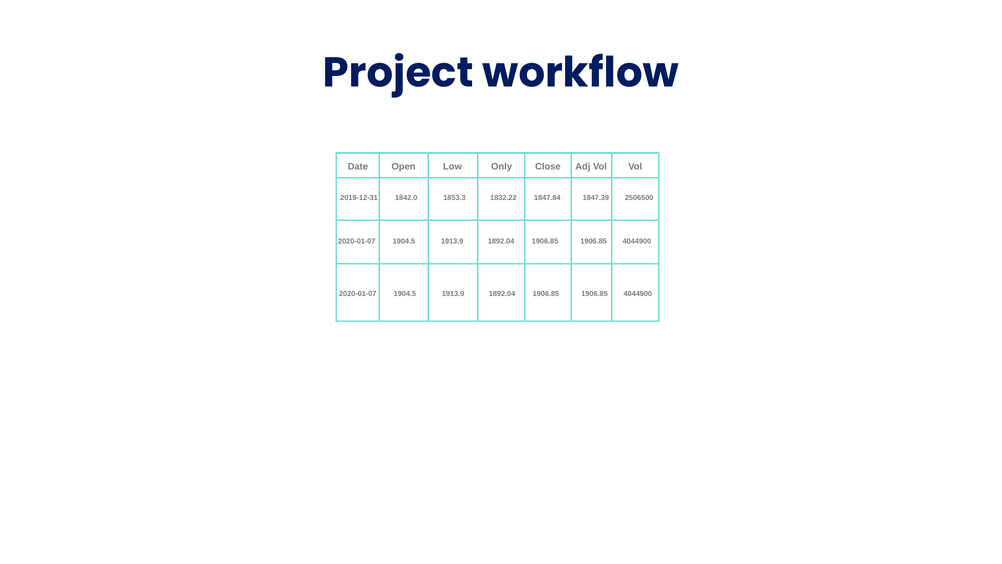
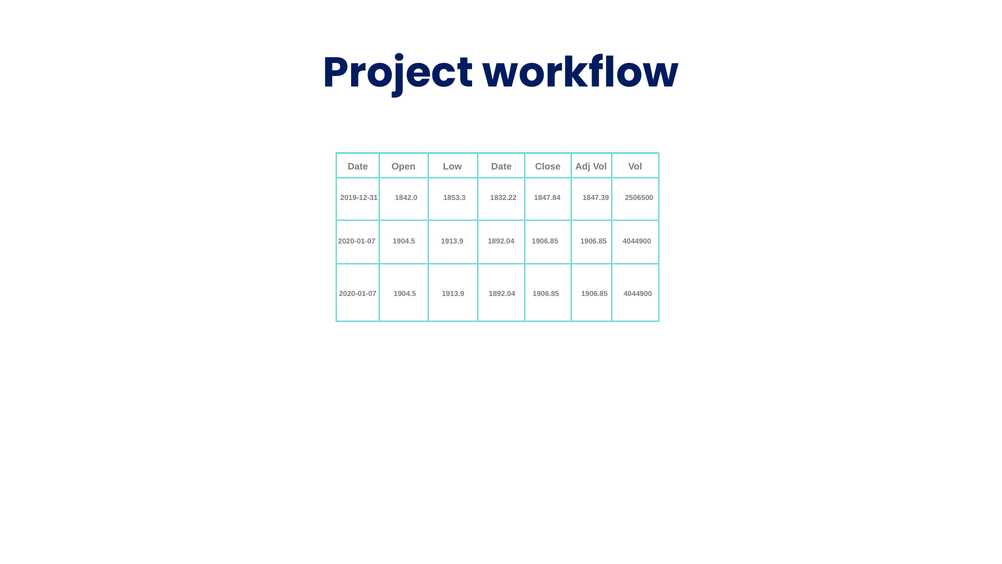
Low Only: Only -> Date (502, 167)
